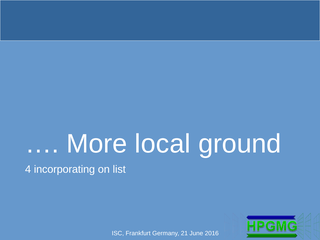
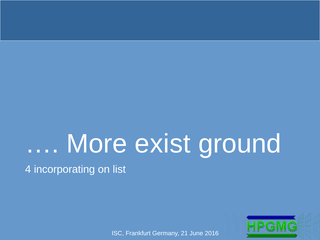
local: local -> exist (163, 144)
